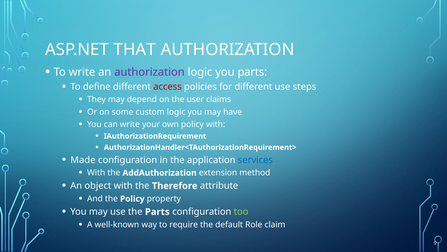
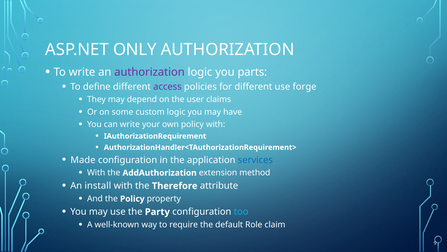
THAT: THAT -> ONLY (135, 50)
access colour: red -> purple (167, 86)
steps: steps -> forge (305, 86)
object: object -> install (98, 185)
the Parts: Parts -> Party (157, 211)
too colour: light green -> light blue (241, 211)
